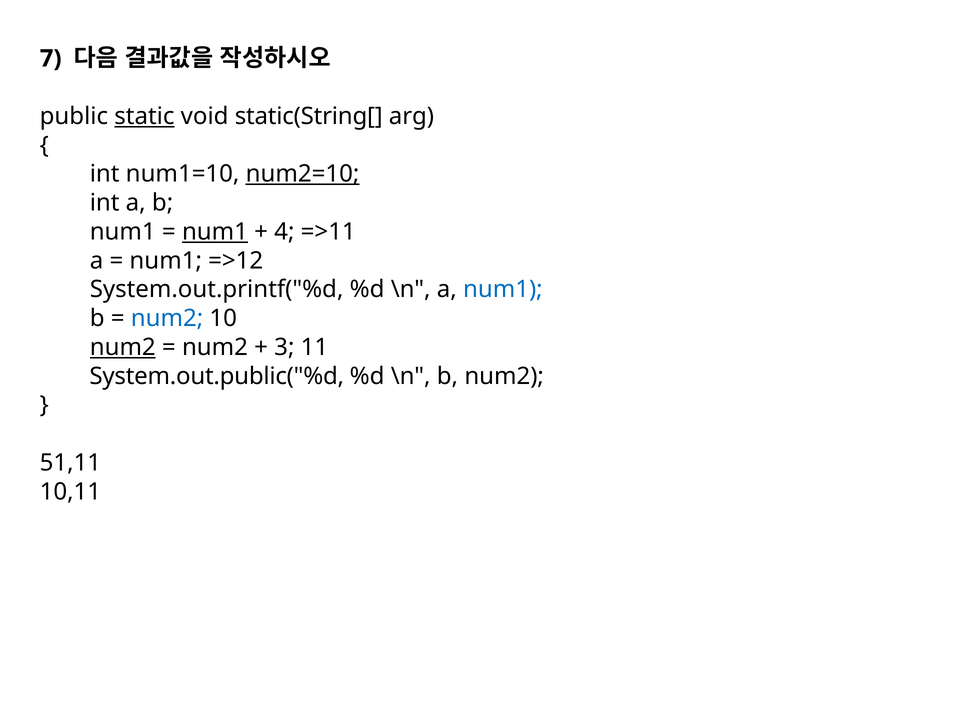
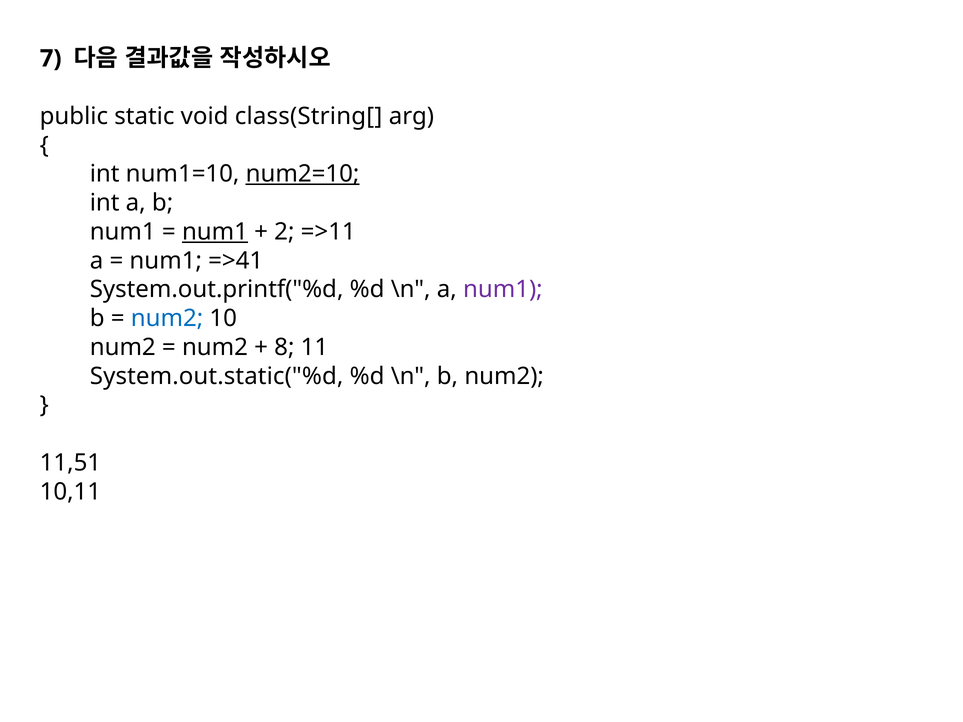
static underline: present -> none (144, 116)
static(String[: static(String[ -> class(String[ (309, 116)
4: 4 -> 2 (284, 232)
=>12: =>12 -> =>41 (236, 261)
num1 colour: blue -> purple (503, 290)
num2 underline: present -> none (123, 347)
3: 3 -> 8 (284, 347)
System.out.public("%d: System.out.public("%d -> System.out.static("%d (217, 376)
51,11: 51,11 -> 11,51 (70, 463)
